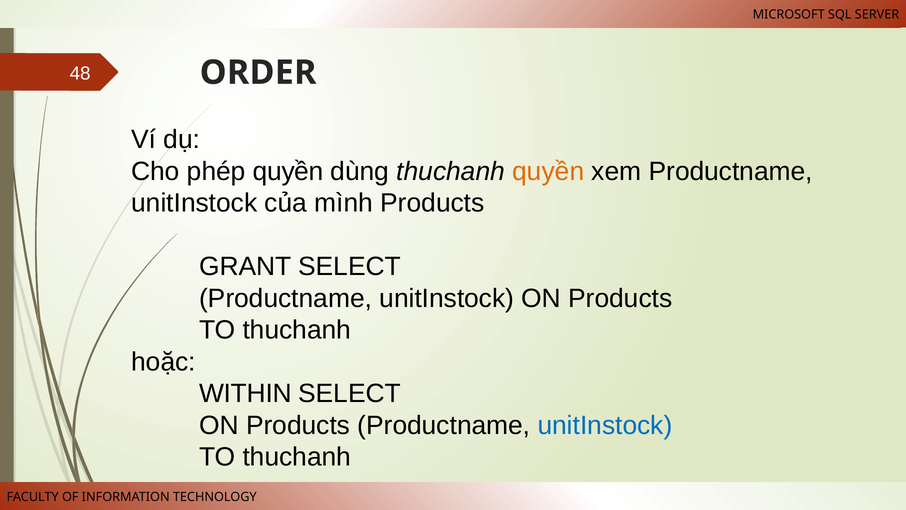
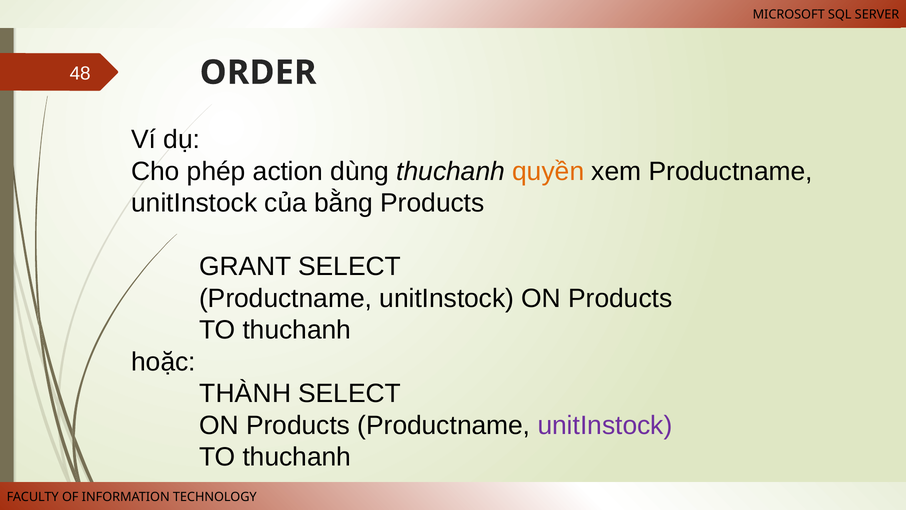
phép quyền: quyền -> action (288, 171)
mình: mình -> bằng (344, 203)
WITHIN: WITHIN -> THÀNH (245, 393)
unitInstock colour: blue -> purple (605, 425)
